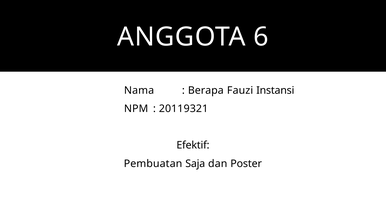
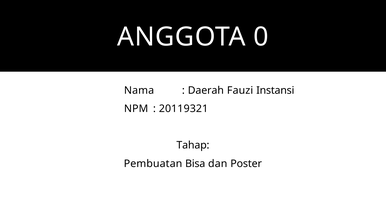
6: 6 -> 0 (261, 37)
Berapa: Berapa -> Daerah (206, 91)
Efektif: Efektif -> Tahap (193, 145)
Saja: Saja -> Bisa (195, 164)
